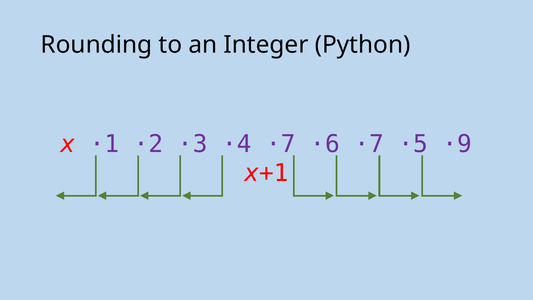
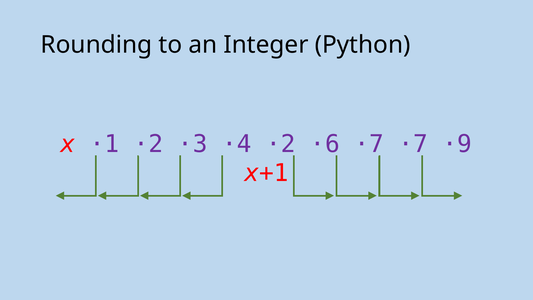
·4 ·7: ·7 -> ·2 (281, 144)
·7 ·5: ·5 -> ·7 (413, 144)
